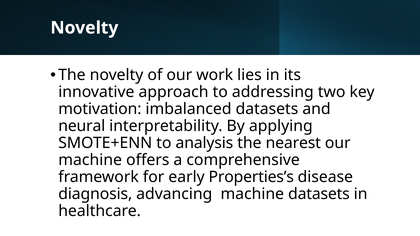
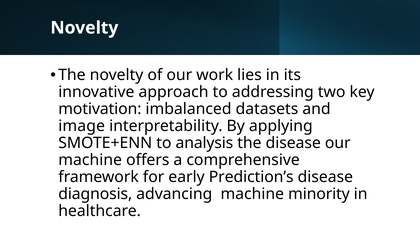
neural: neural -> image (82, 126)
the nearest: nearest -> disease (293, 143)
Properties’s: Properties’s -> Prediction’s (251, 177)
machine datasets: datasets -> minority (319, 194)
